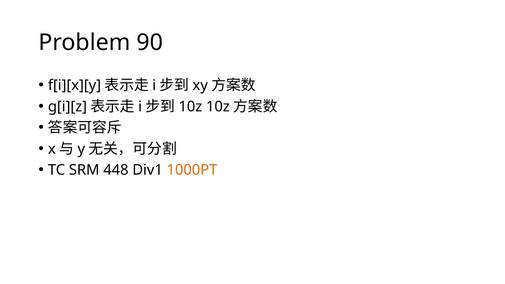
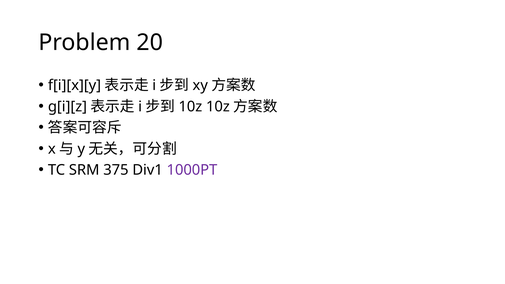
90: 90 -> 20 (150, 42)
448: 448 -> 375 (116, 170)
1000PT colour: orange -> purple (192, 170)
